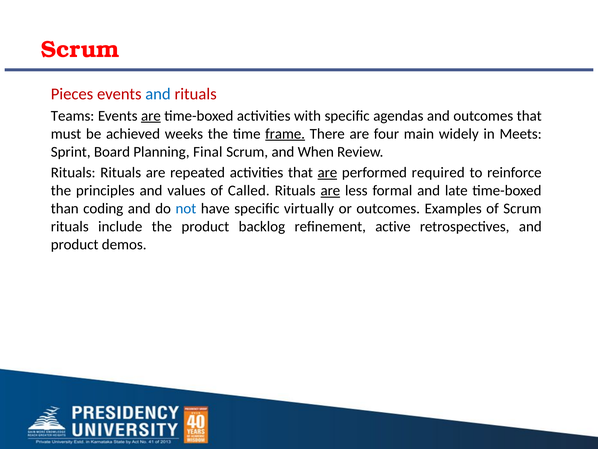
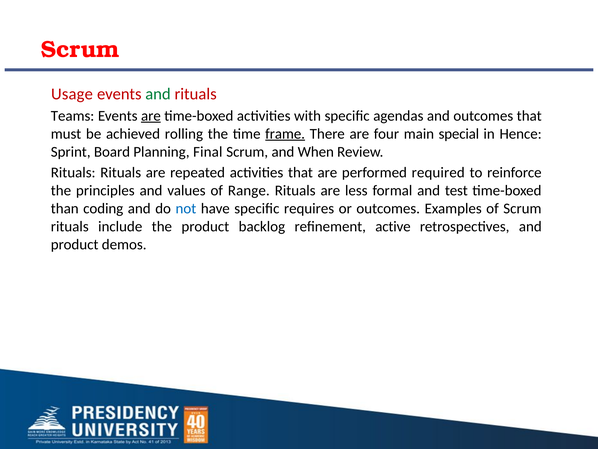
Pieces: Pieces -> Usage (72, 94)
and colour: blue -> green (158, 94)
weeks: weeks -> rolling (184, 134)
widely: widely -> special (459, 134)
Meets: Meets -> Hence (521, 134)
are underline: present -> none (327, 172)
Called: Called -> Range (249, 190)
are underline: present -> none (330, 190)
late: late -> test (456, 190)
virtually: virtually -> requires (309, 208)
